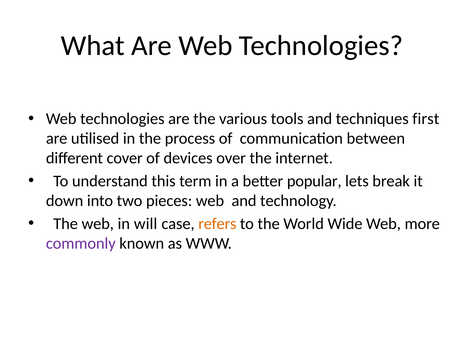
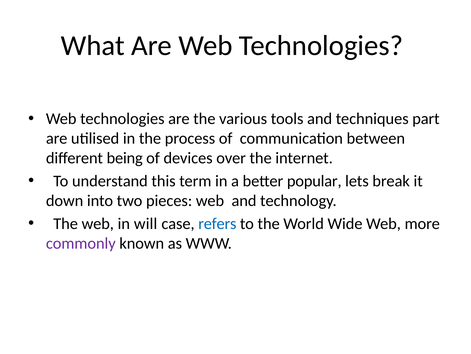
first: first -> part (426, 119)
cover: cover -> being (125, 158)
refers colour: orange -> blue (217, 223)
